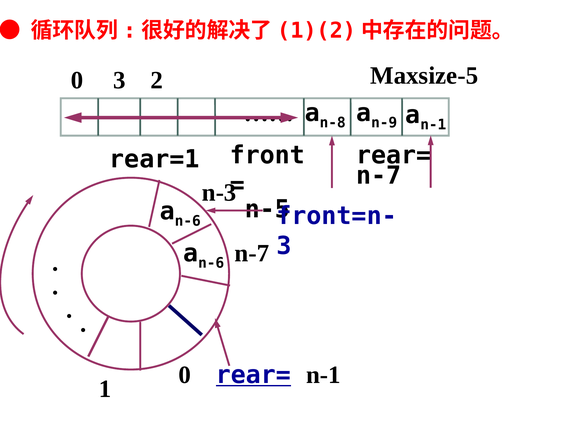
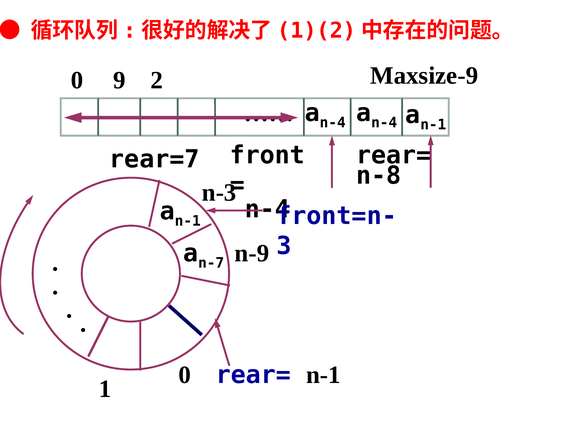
0 3: 3 -> 9 (119, 80)
Maxsize-5: Maxsize-5 -> Maxsize-9 (424, 76)
n-8: n-8 -> n-4 (333, 123)
n-9: n-9 -> n-4 (384, 123)
rear=1: rear=1 -> rear=7 (154, 159)
n-7: n-7 -> n-8 (379, 176)
n-5: n-5 -> n-4 (267, 209)
n-6: n-6 -> n-1 (188, 221)
n-7: n-7 -> n-9 (252, 253)
n-6: n-6 -> n-7 (211, 263)
rear= underline: present -> none (253, 375)
